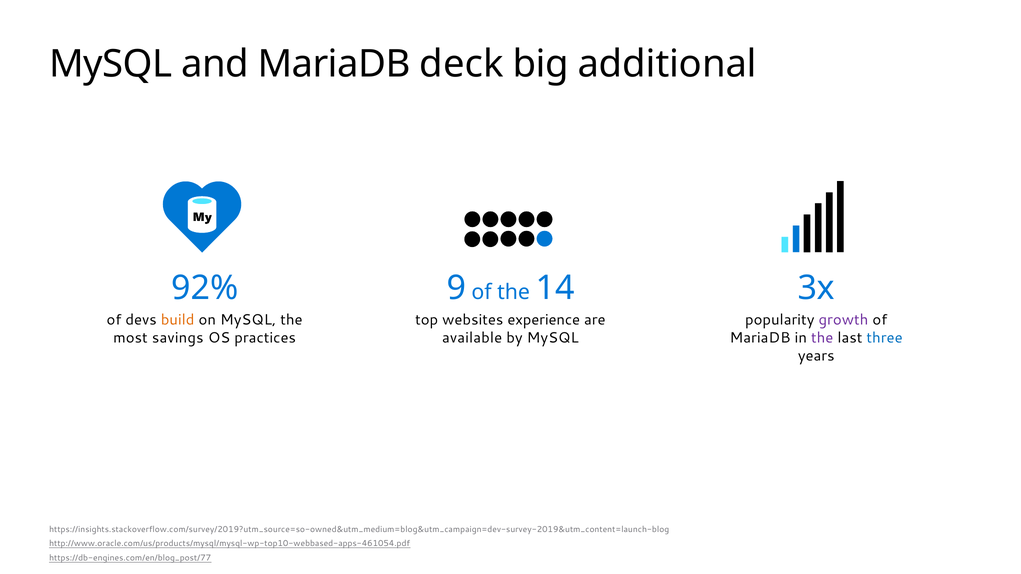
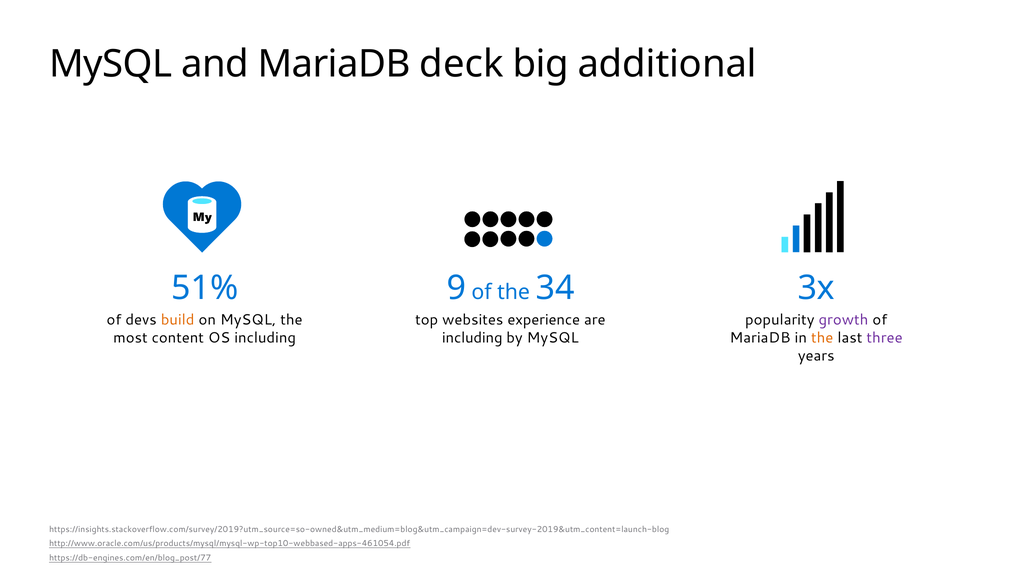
92%: 92% -> 51% (205, 288)
14: 14 -> 34 (555, 288)
savings: savings -> content (178, 338)
OS practices: practices -> including (265, 338)
available: available -> including (472, 338)
the colour: purple -> orange (822, 338)
three colour: blue -> purple (885, 338)
